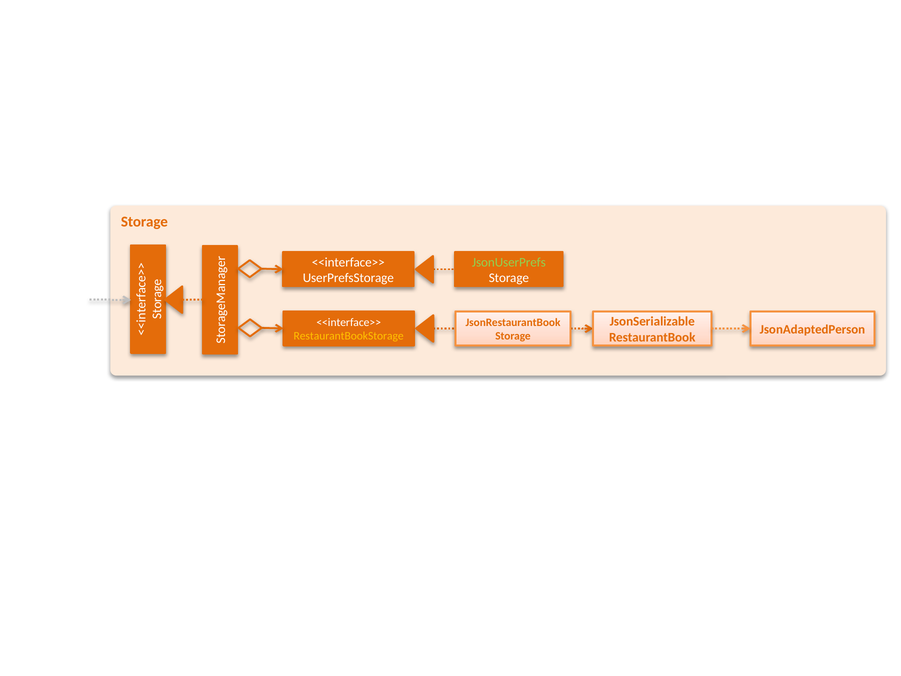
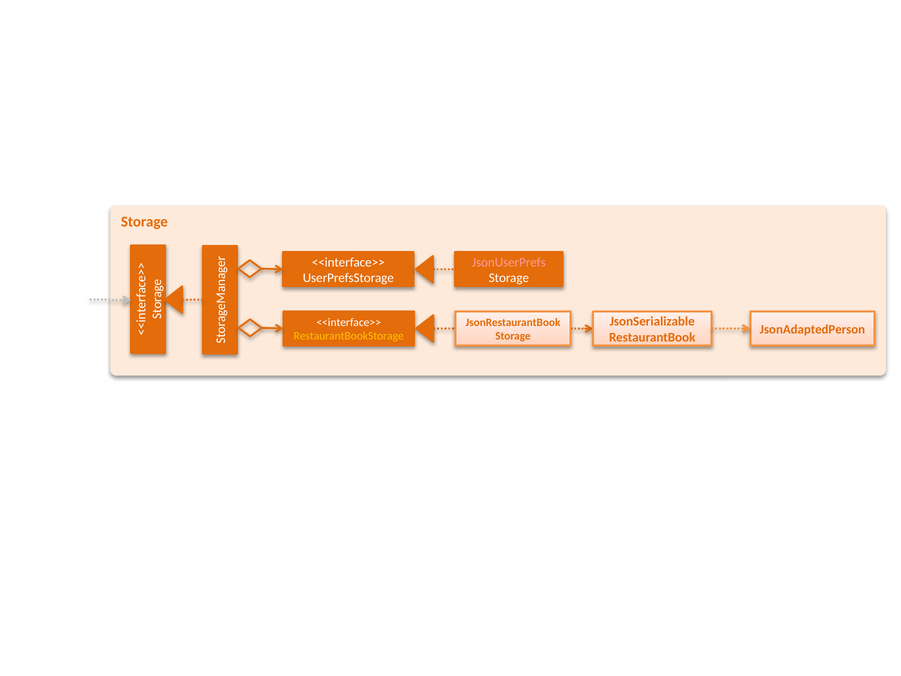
JsonUserPrefs colour: light green -> pink (509, 262)
